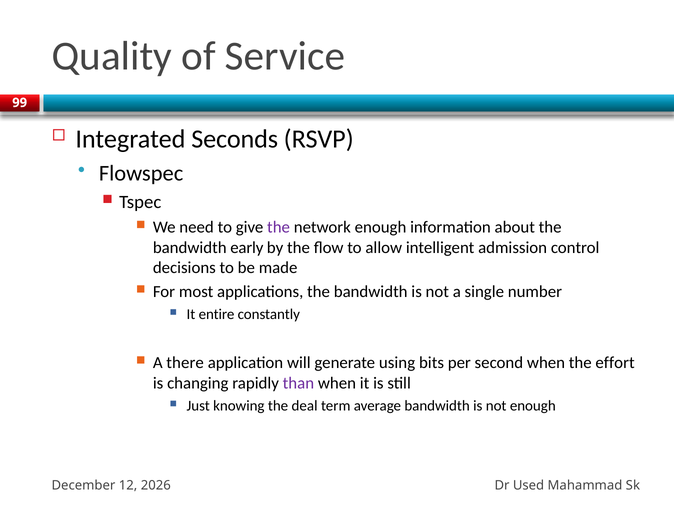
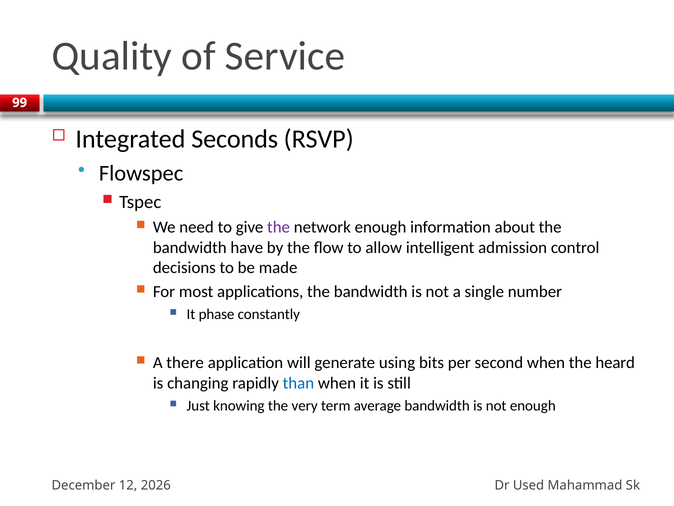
early: early -> have (247, 247)
entire: entire -> phase (217, 314)
effort: effort -> heard (615, 362)
than colour: purple -> blue (298, 383)
deal: deal -> very (305, 405)
